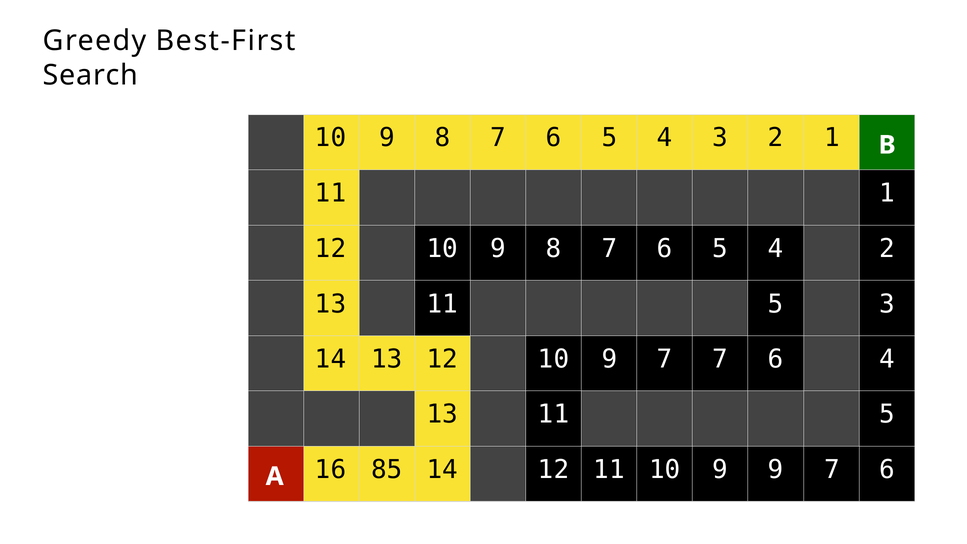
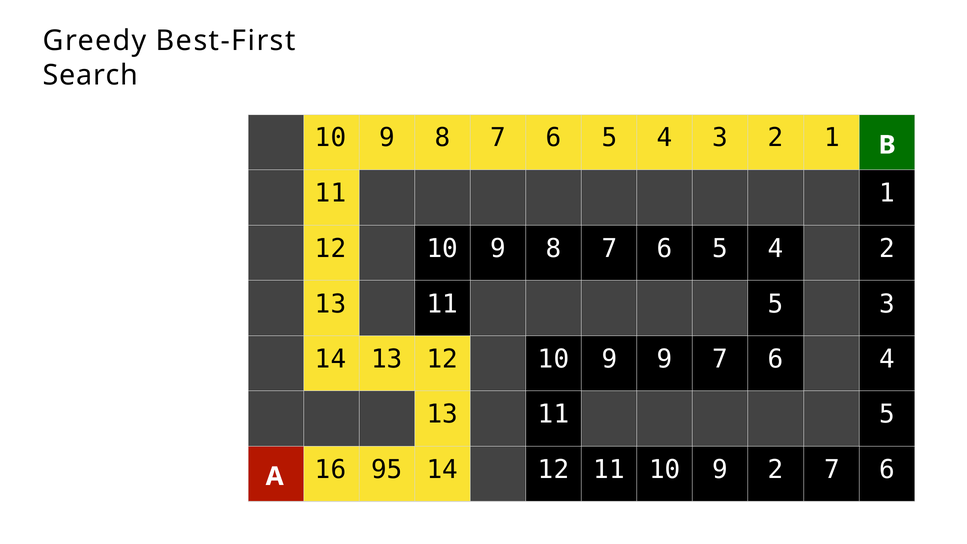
10 9 7: 7 -> 9 (665, 359)
85: 85 -> 95 (387, 470)
9 9: 9 -> 2 (776, 470)
